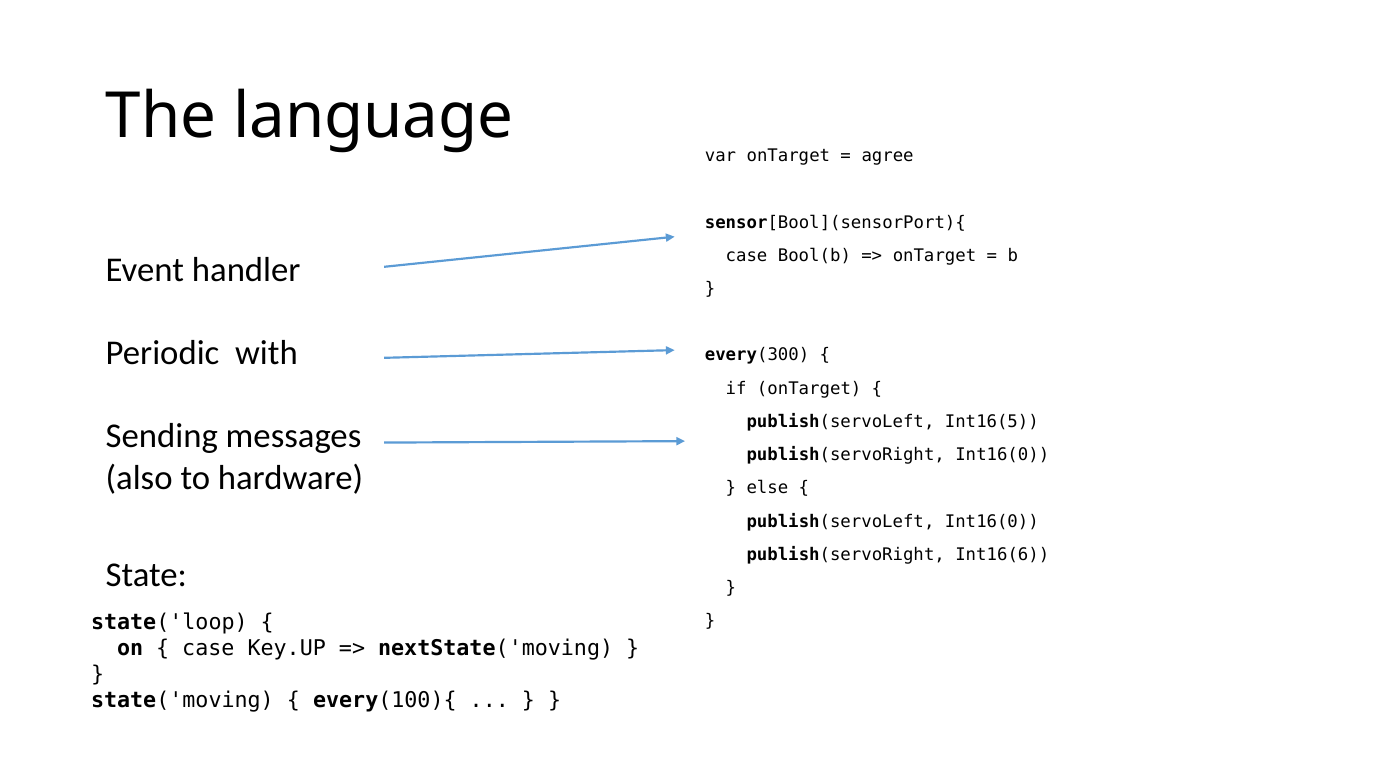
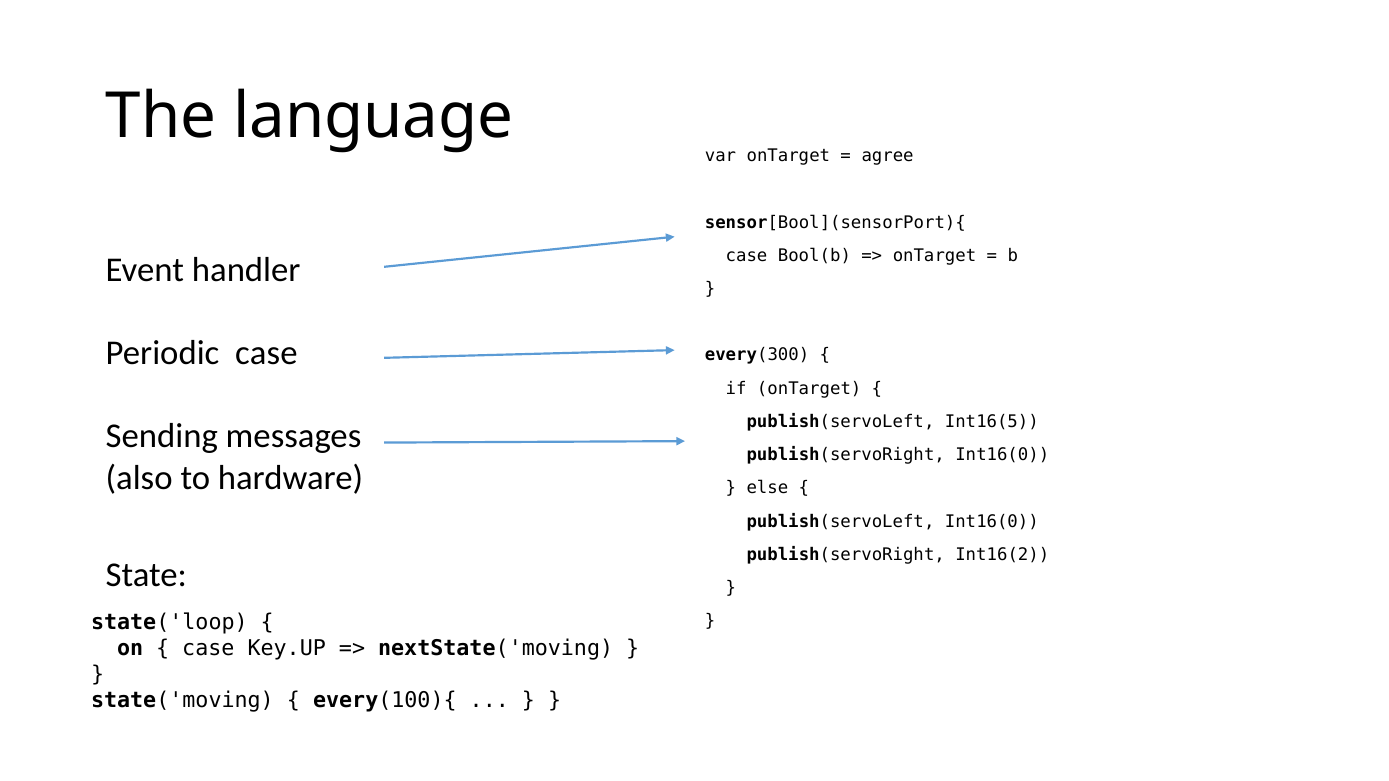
Periodic with: with -> case (266, 353)
Int16(6: Int16(6 -> Int16(2 (1002, 555)
